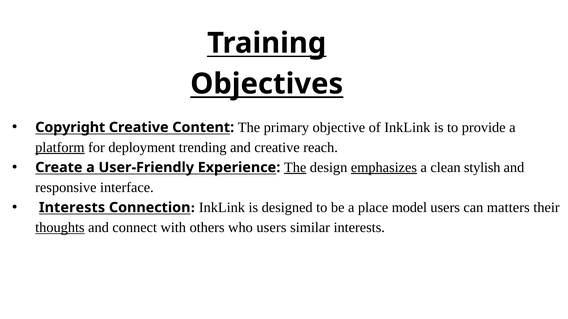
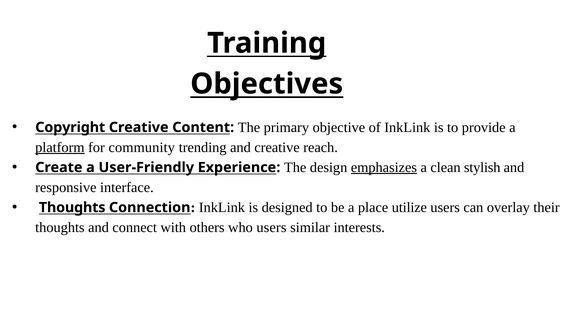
deployment: deployment -> community (142, 148)
The underline: present -> none (295, 168)
Interests: Interests -> Thoughts (72, 208)
model: model -> utilize (409, 208)
matters: matters -> overlay (508, 208)
thoughts underline: present -> none (60, 228)
